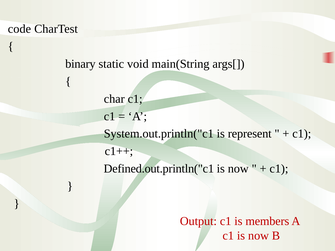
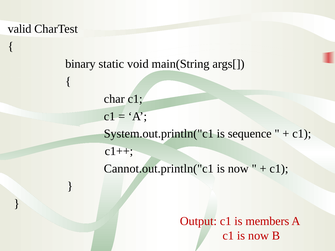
code: code -> valid (20, 29)
represent: represent -> sequence (250, 134)
Defined.out.println("c1: Defined.out.println("c1 -> Cannot.out.println("c1 (159, 169)
